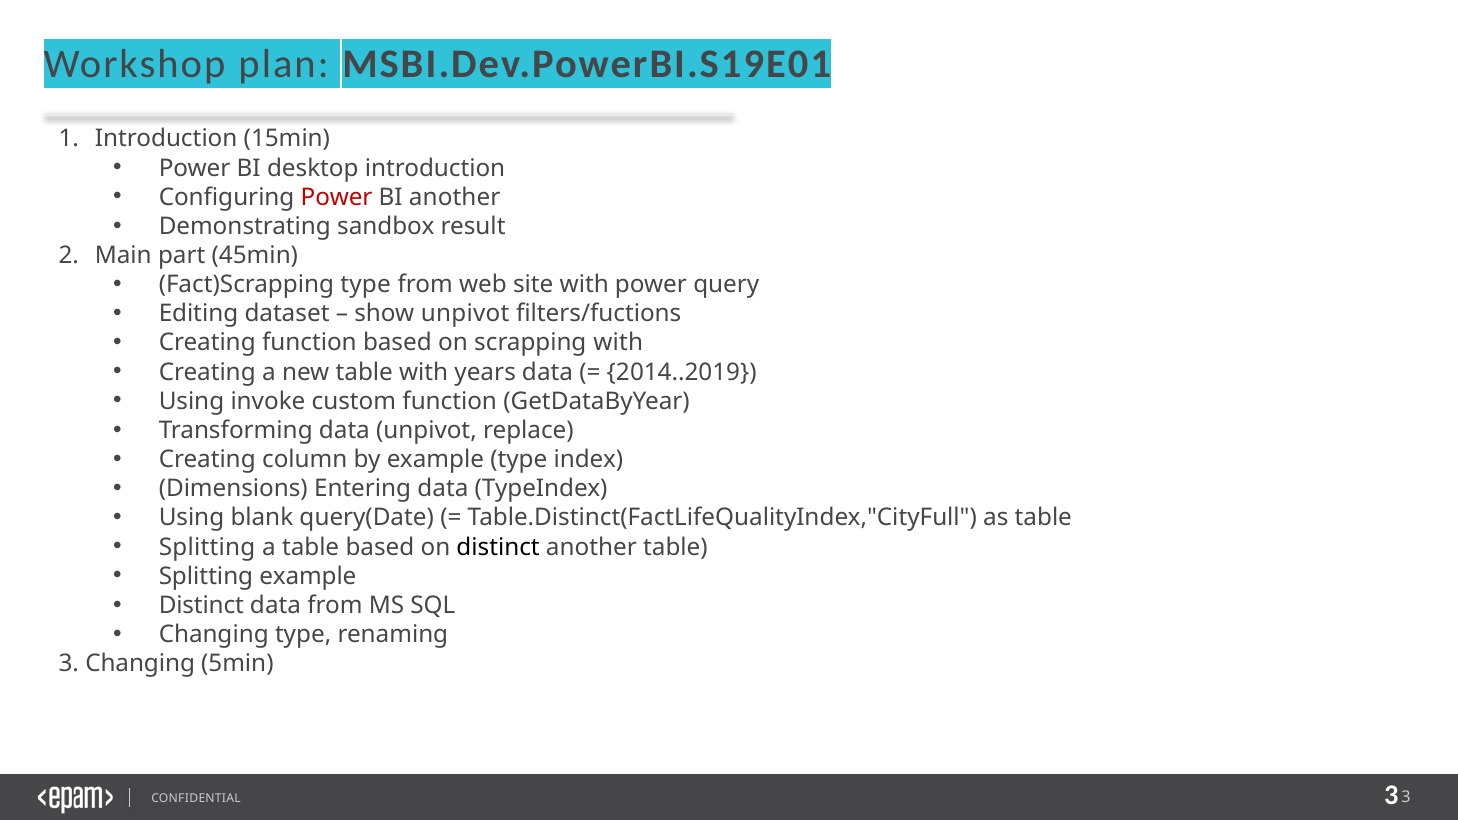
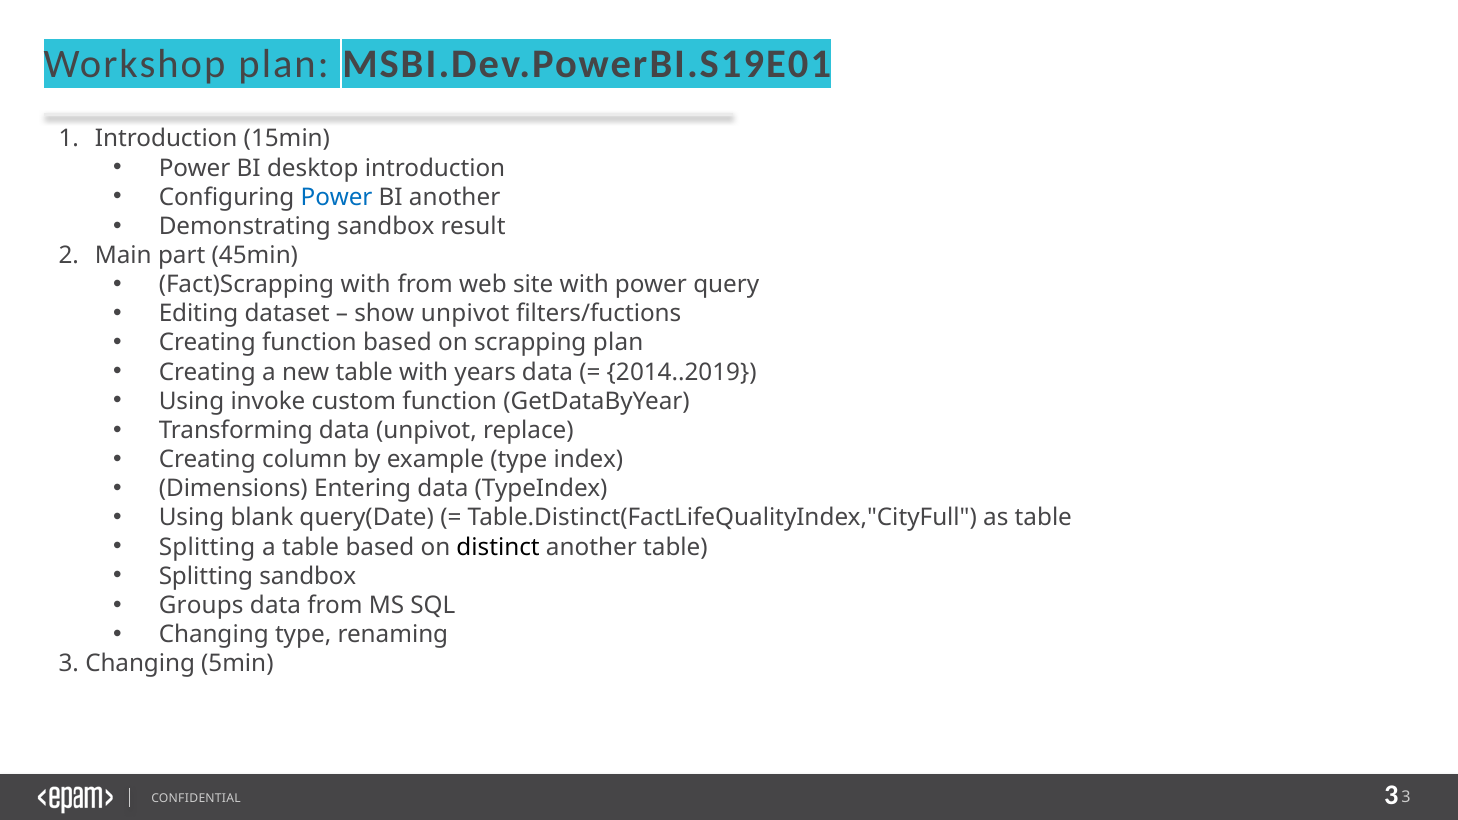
Power colour: red -> blue (337, 197)
Fact)Scrapping type: type -> with (366, 285)
scrapping with: with -> plan (618, 343)
Splitting example: example -> sandbox (308, 576)
Distinct: Distinct -> Groups (201, 605)
